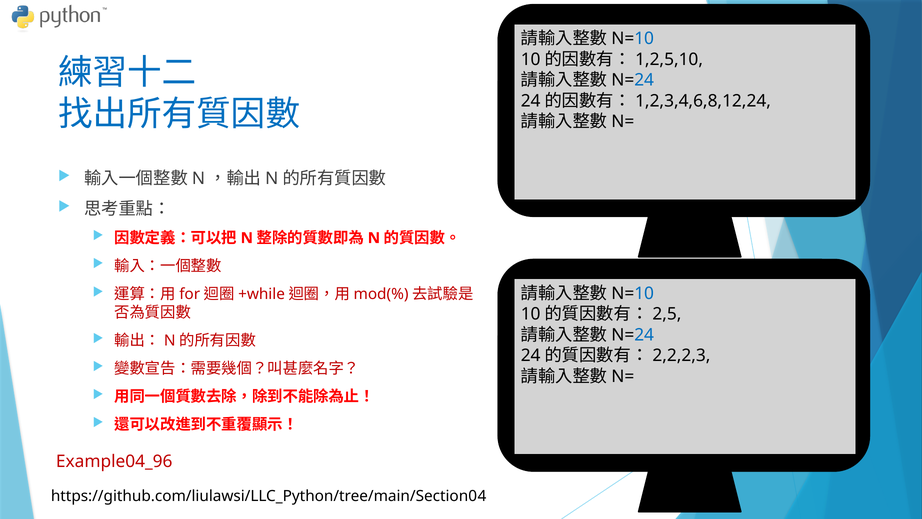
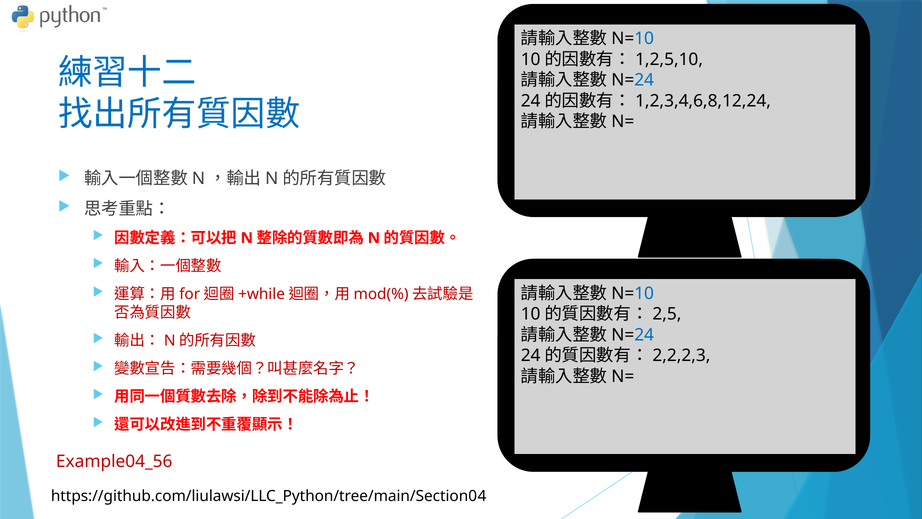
Example04_96: Example04_96 -> Example04_56 (114, 461)
